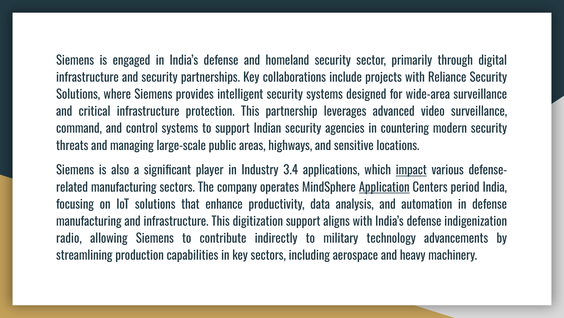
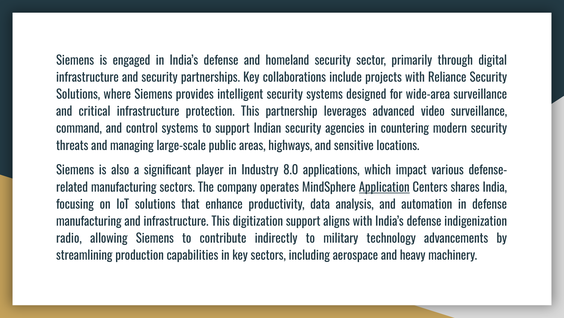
3.4: 3.4 -> 8.0 (291, 170)
impact underline: present -> none (411, 170)
period: period -> shares (465, 187)
